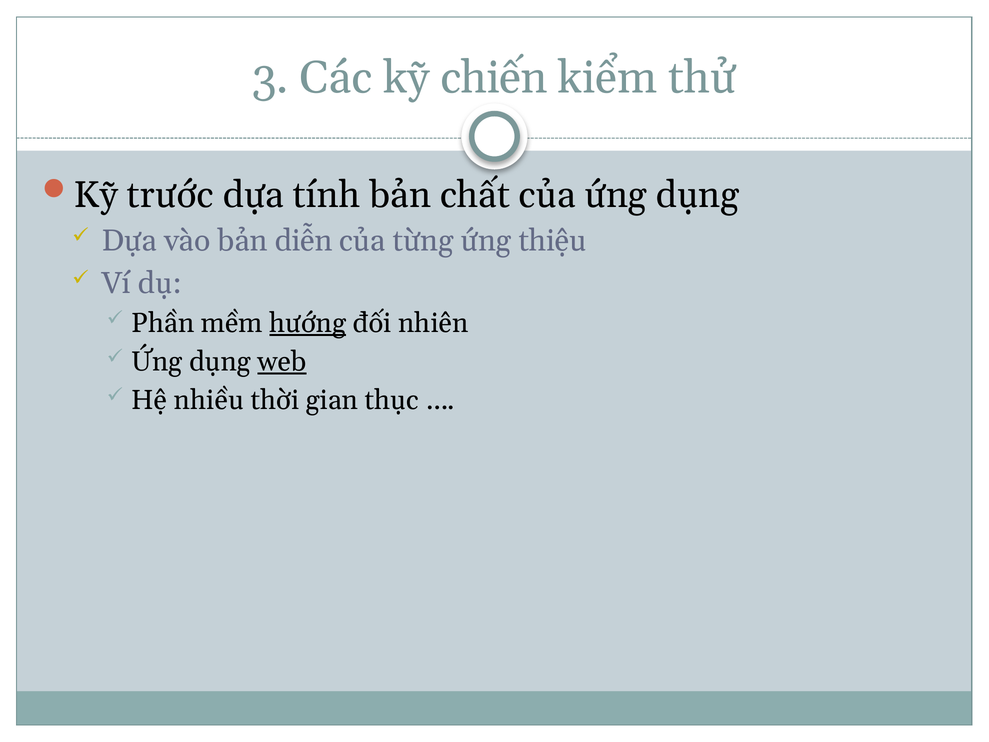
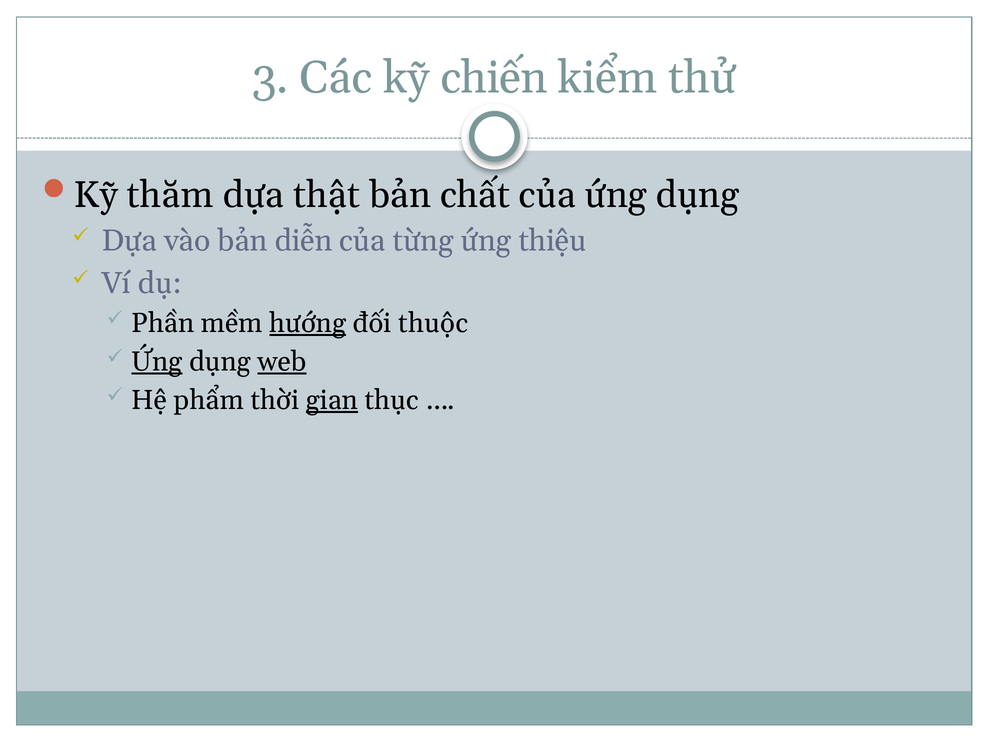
trước: trước -> thăm (170, 195)
tính: tính -> thật (327, 195)
nhiên: nhiên -> thuộc (433, 323)
Ứng underline: none -> present (157, 362)
nhiều: nhiều -> phẩm (209, 400)
gian underline: none -> present (332, 400)
